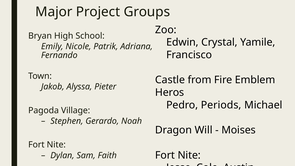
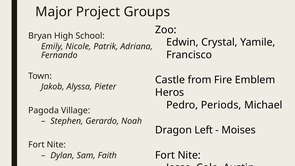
Will: Will -> Left (204, 130)
